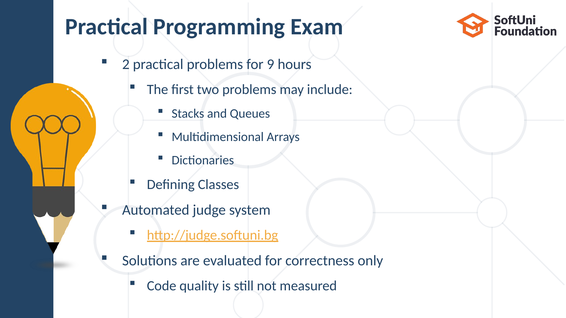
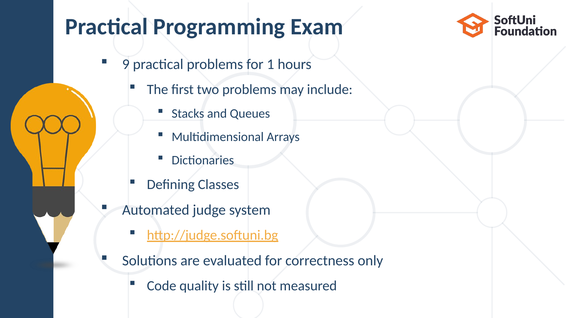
2: 2 -> 9 (126, 64)
9: 9 -> 1 (271, 64)
